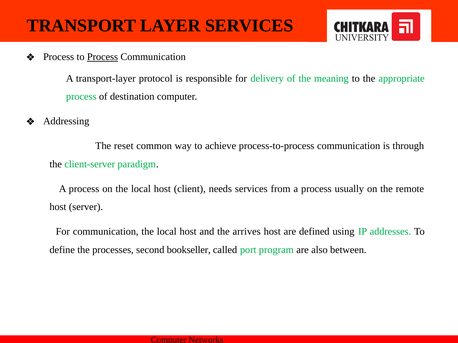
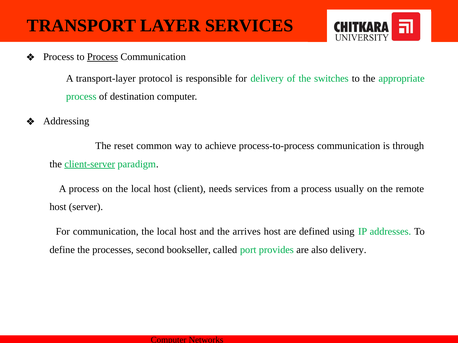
meaning: meaning -> switches (331, 78)
client-server underline: none -> present (90, 164)
program: program -> provides (276, 250)
also between: between -> delivery (348, 250)
